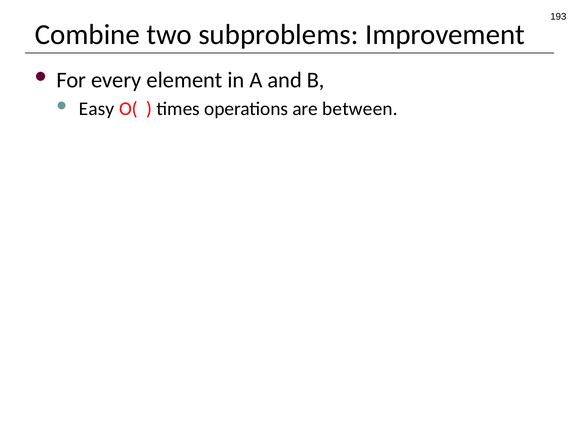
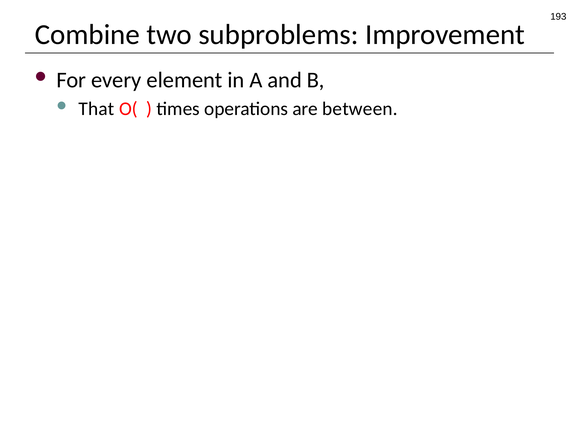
Easy: Easy -> That (96, 109)
